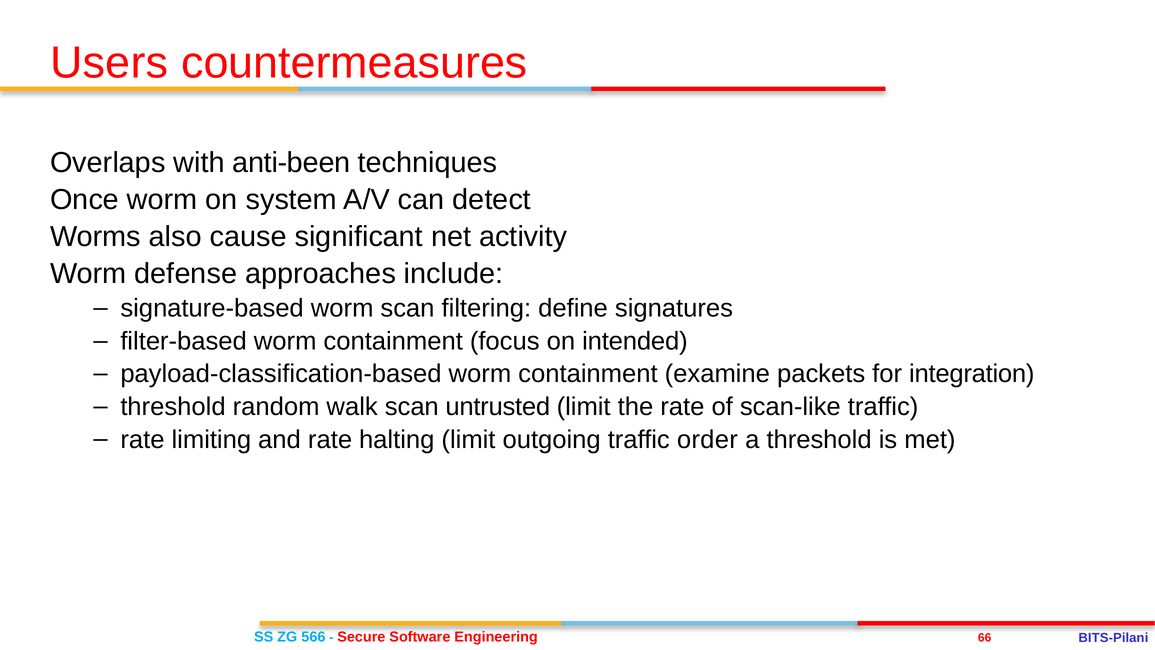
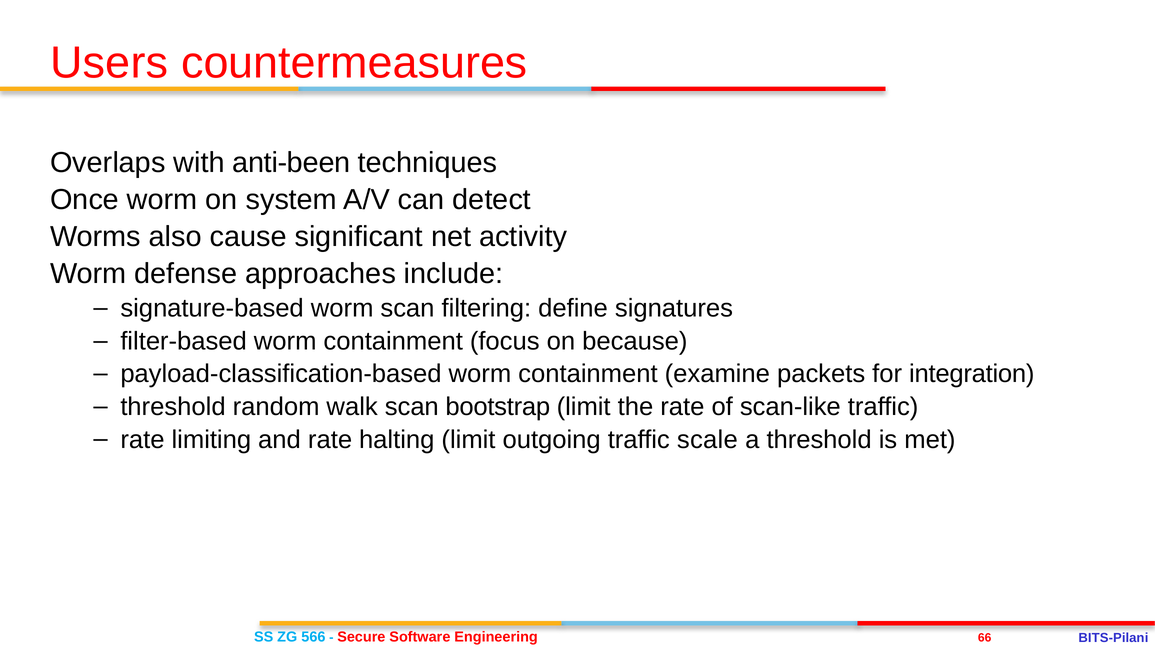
intended: intended -> because (635, 341)
untrusted: untrusted -> bootstrap (498, 407)
order: order -> scale (707, 439)
